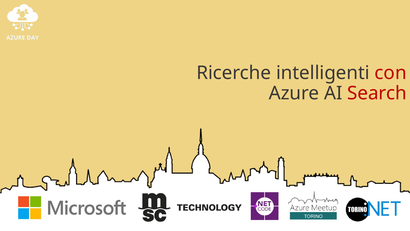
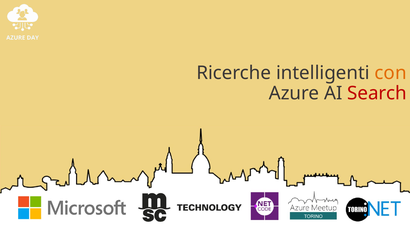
con colour: red -> orange (391, 73)
